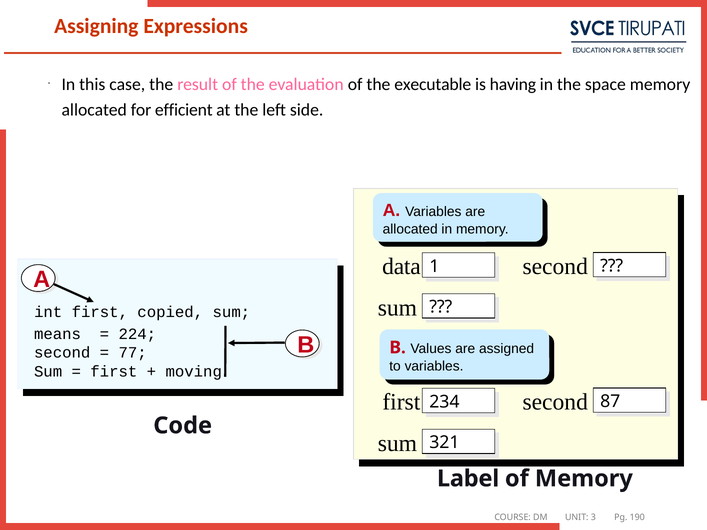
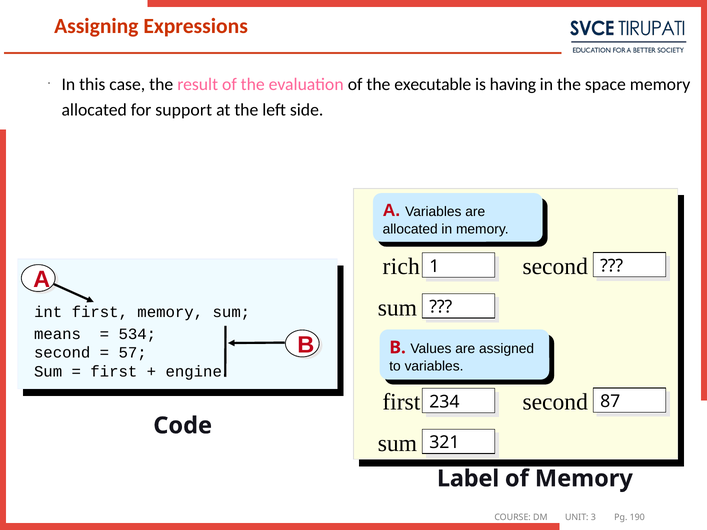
efficient: efficient -> support (184, 110)
data: data -> rich (401, 267)
first copied: copied -> memory (170, 312)
224: 224 -> 534 (137, 334)
77: 77 -> 57 (133, 353)
moving: moving -> engine (194, 372)
